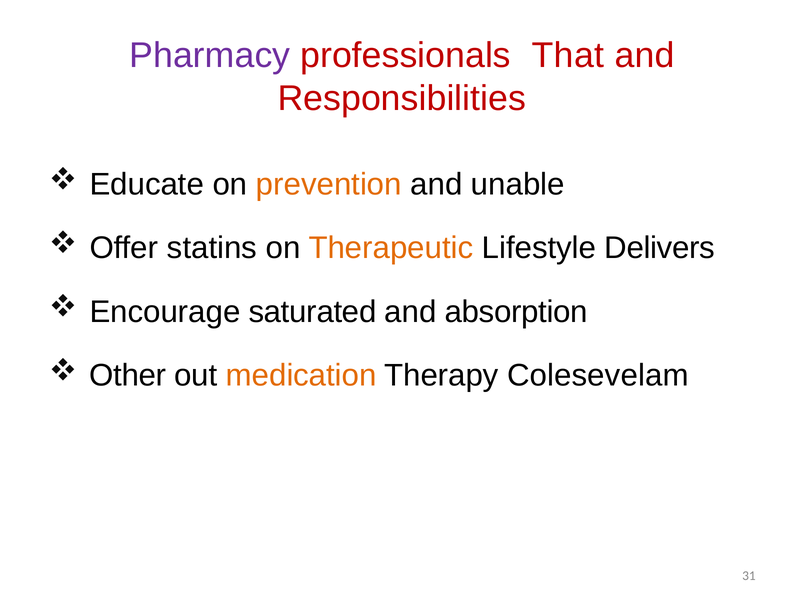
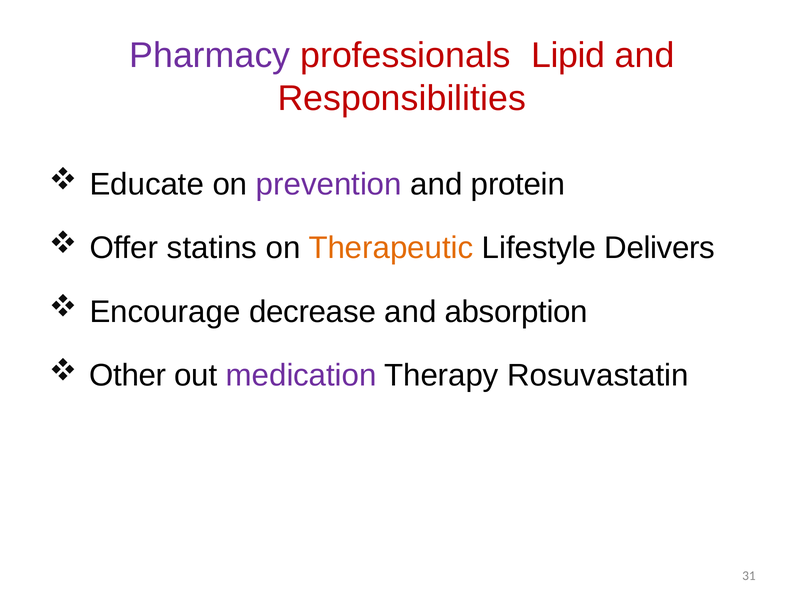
That: That -> Lipid (568, 55)
prevention colour: orange -> purple (329, 184)
unable: unable -> protein (518, 184)
saturated: saturated -> decrease (312, 312)
medication colour: orange -> purple (301, 375)
Colesevelam: Colesevelam -> Rosuvastatin (598, 375)
